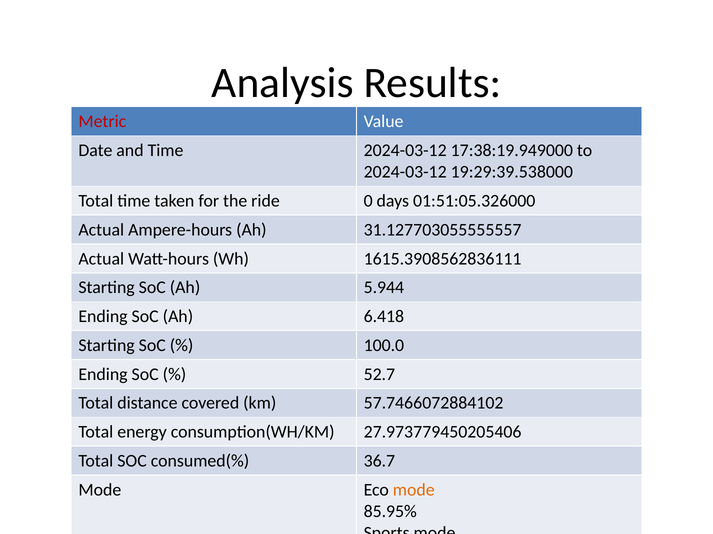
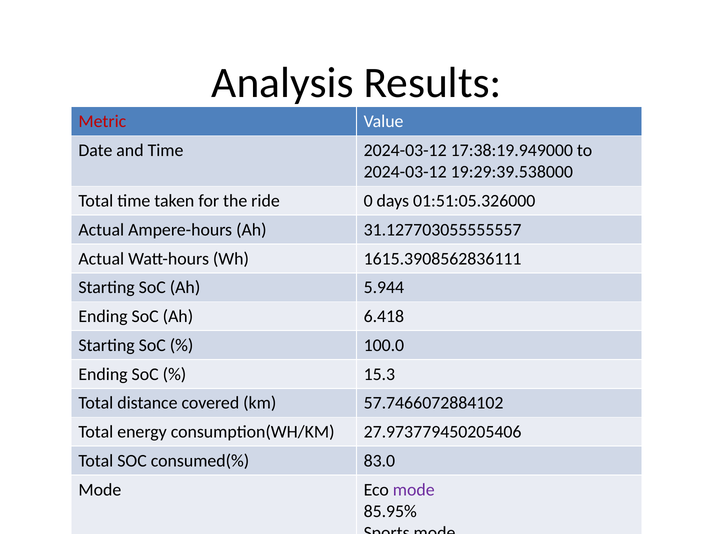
52.7: 52.7 -> 15.3 (379, 375)
36.7: 36.7 -> 83.0 (379, 461)
mode colour: orange -> purple (414, 490)
